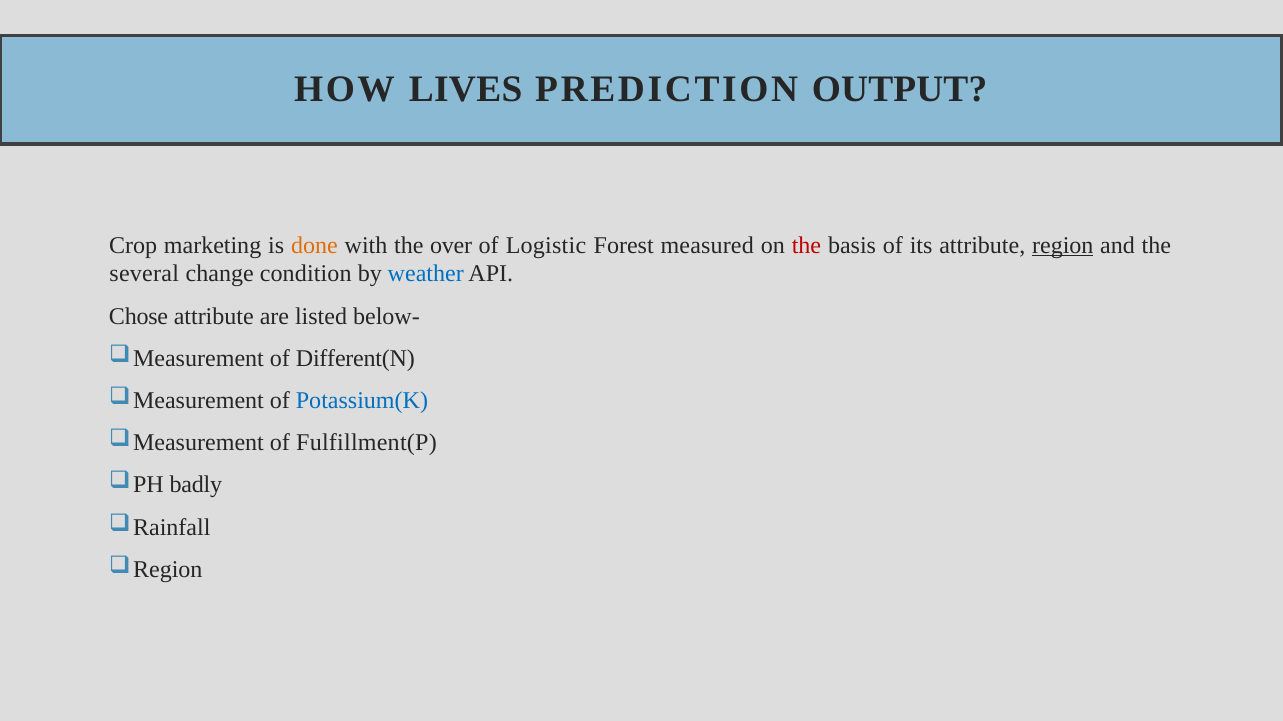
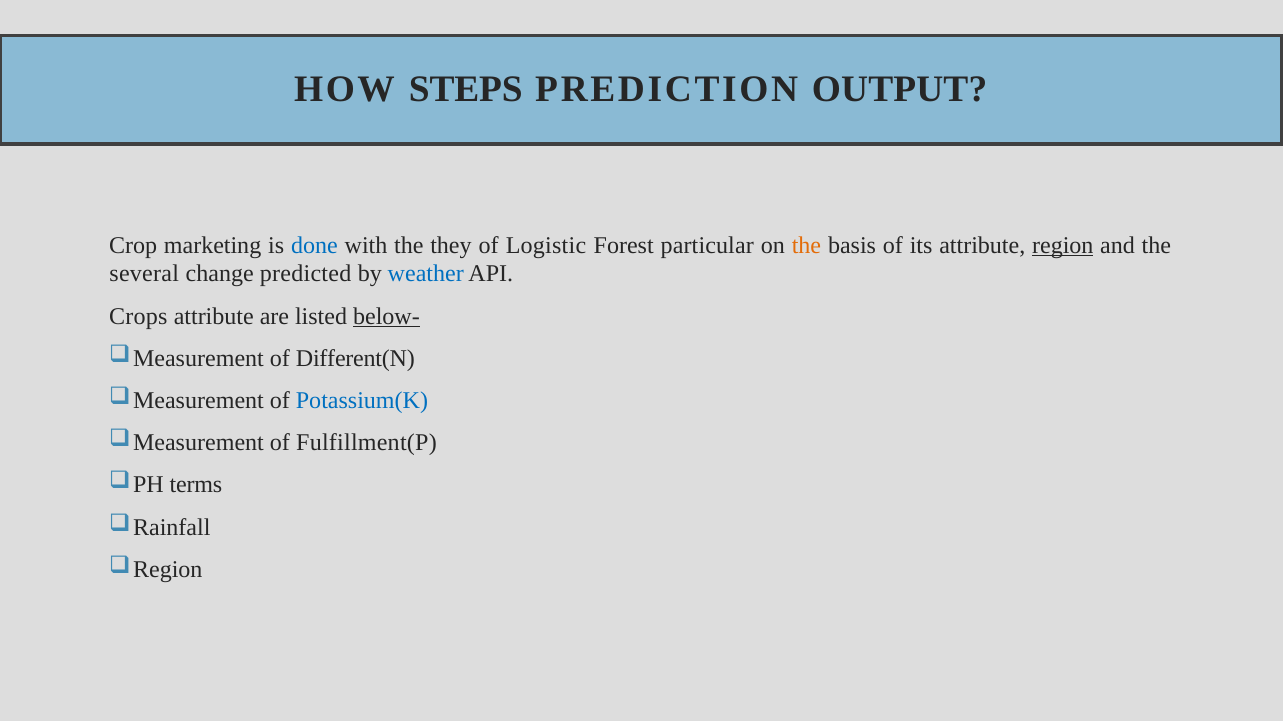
LIVES: LIVES -> STEPS (466, 90)
done colour: orange -> blue (314, 245)
over: over -> they (451, 245)
measured: measured -> particular (707, 245)
the colour: red -> orange (806, 245)
condition: condition -> predicted (306, 274)
Chose: Chose -> Crops (138, 316)
below- underline: none -> present (386, 316)
badly: badly -> terms (196, 485)
